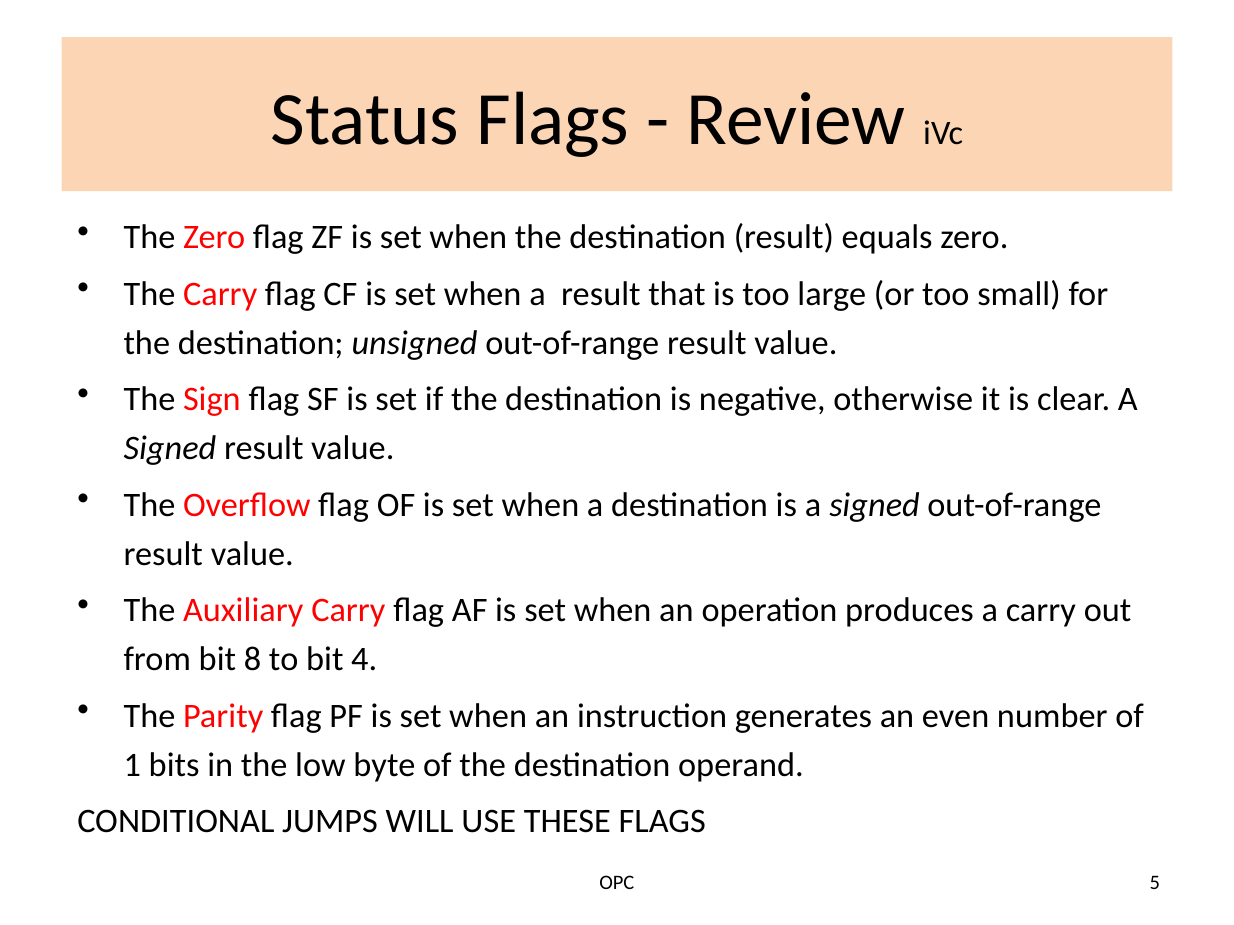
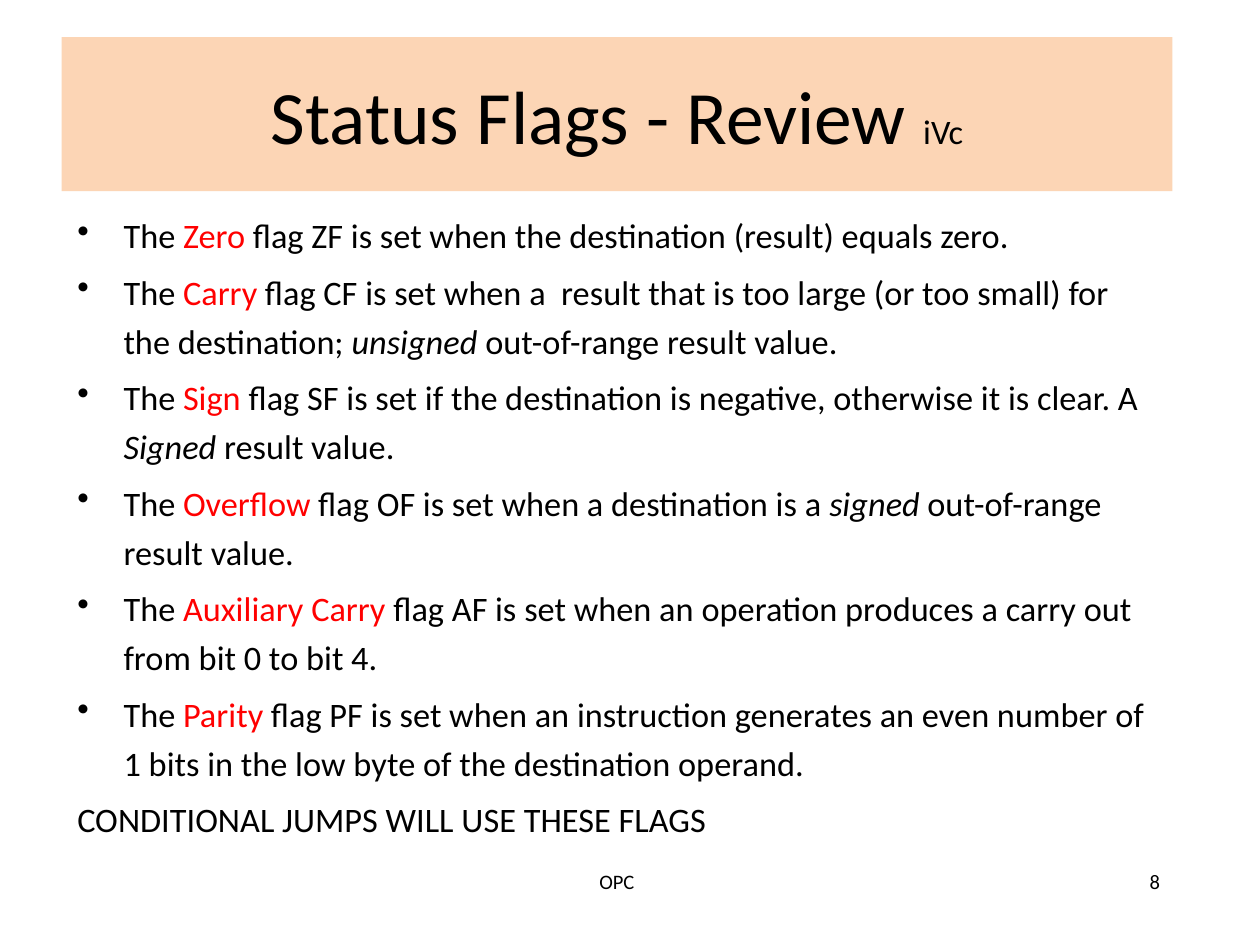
8: 8 -> 0 (253, 660)
5: 5 -> 8 (1155, 884)
